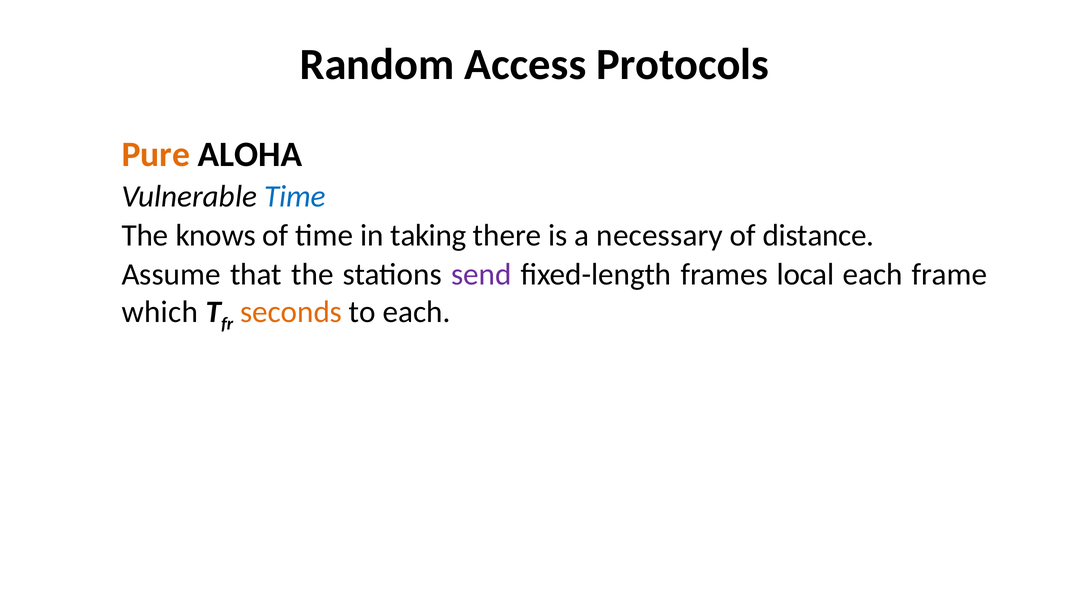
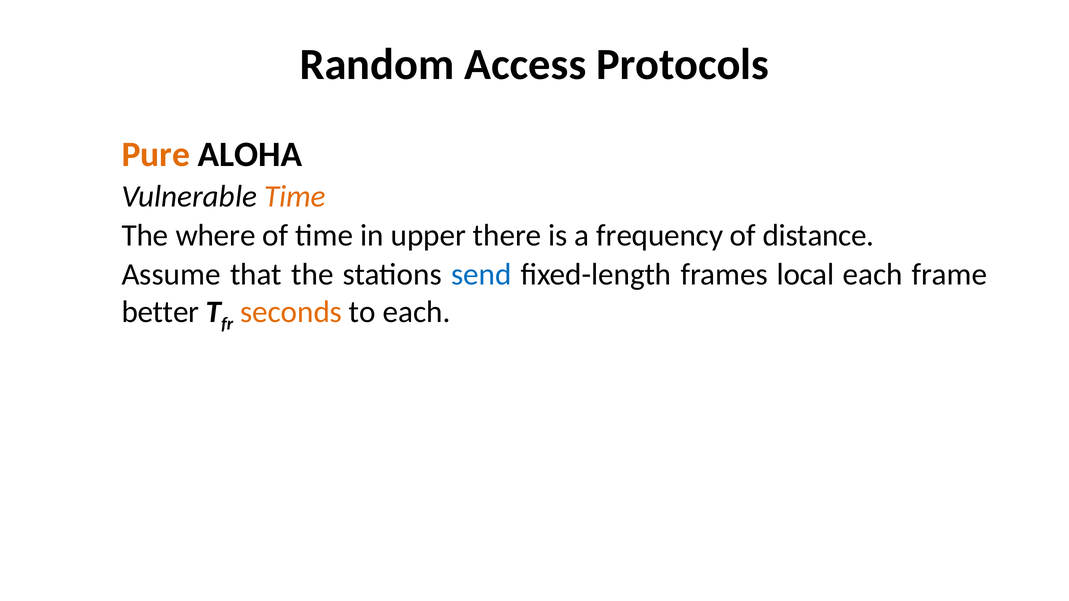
Time colour: blue -> orange (295, 196)
knows: knows -> where (216, 236)
taking: taking -> upper (428, 236)
necessary: necessary -> frequency (660, 236)
send colour: purple -> blue (481, 275)
which: which -> better (160, 312)
